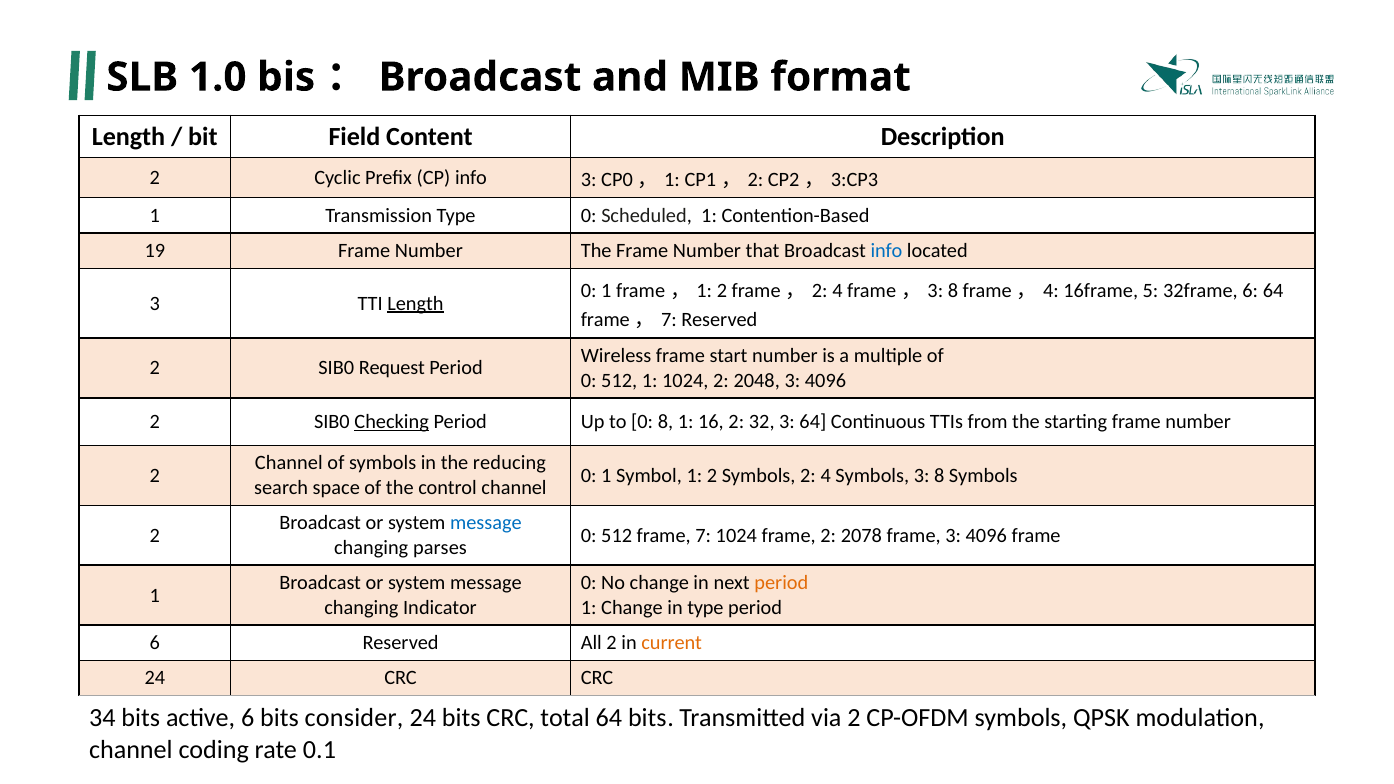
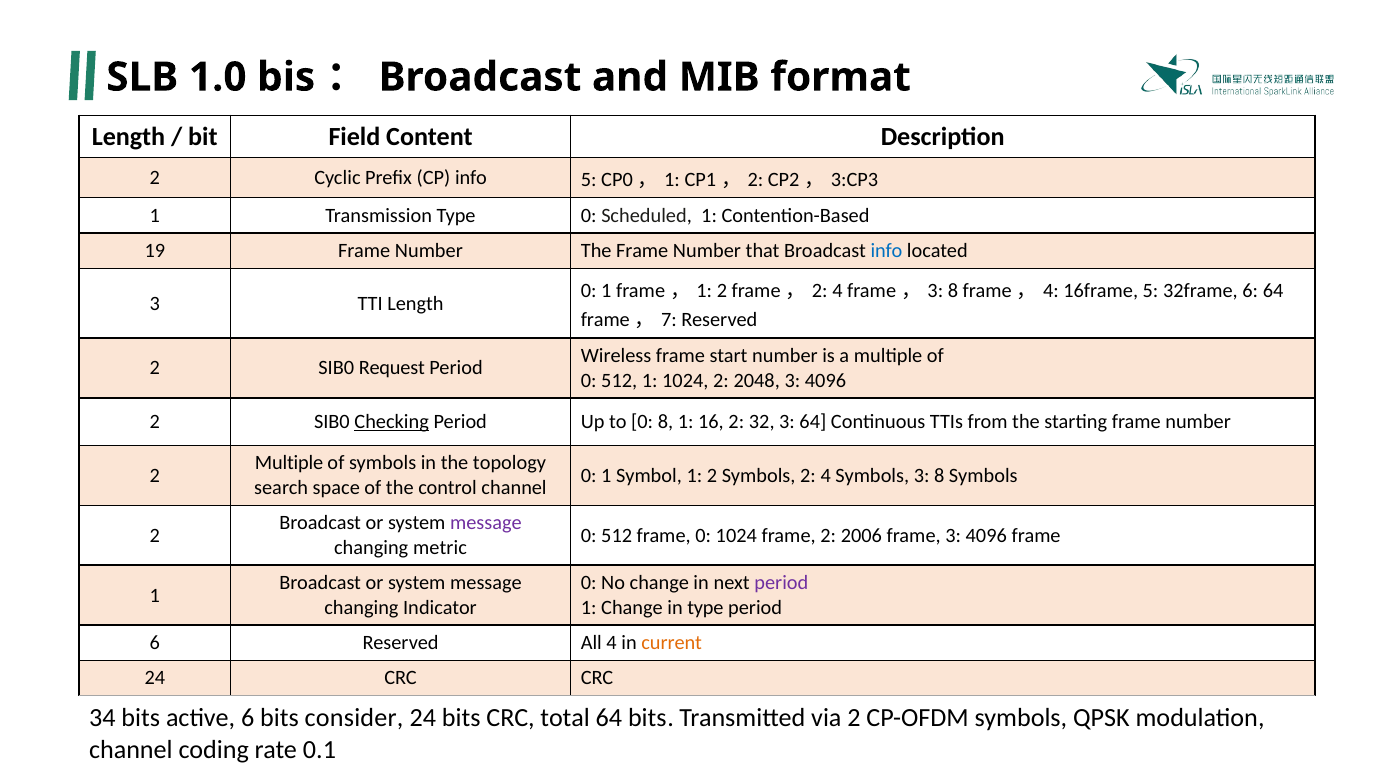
info 3: 3 -> 5 (589, 180)
Length underline: present -> none (415, 303)
Channel: Channel -> Multiple (289, 463)
reducing: reducing -> topology (510, 463)
message colour: blue -> purple (486, 523)
frame 7: 7 -> 0 (703, 535)
2078: 2078 -> 2006 (861, 535)
parses: parses -> metric (440, 548)
period colour: orange -> purple (781, 583)
All 2: 2 -> 4 (612, 643)
